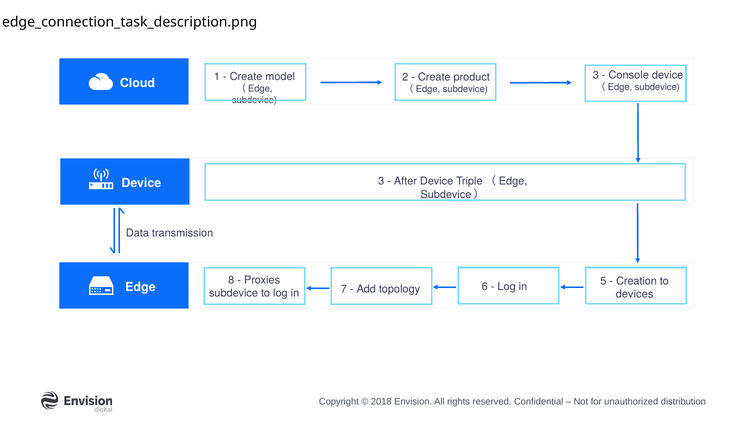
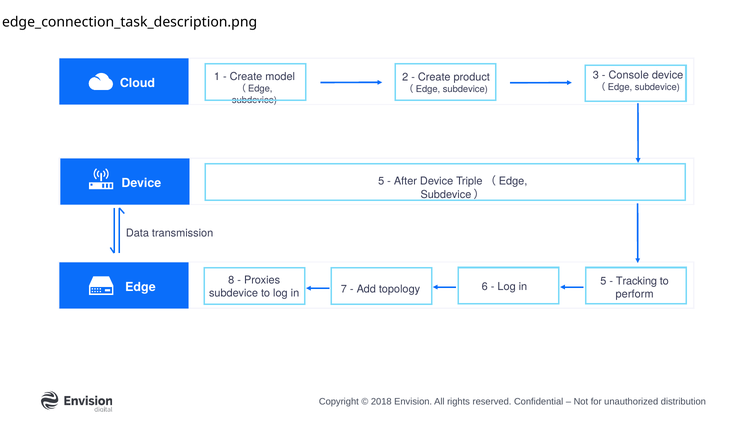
Device 3: 3 -> 5 (381, 181)
Creation: Creation -> Tracking (637, 281)
devices: devices -> perform (635, 294)
